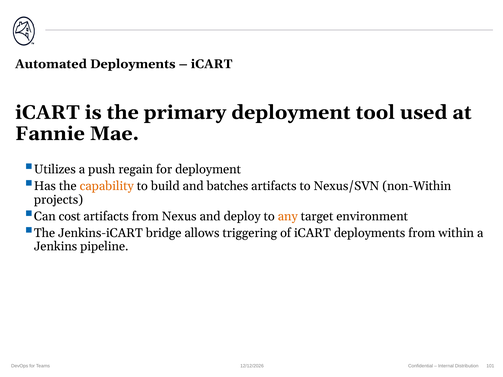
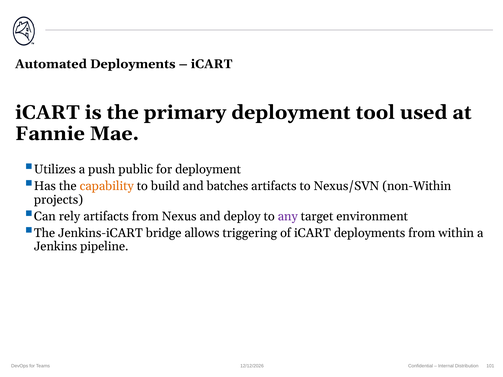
regain: regain -> public (136, 169)
cost: cost -> rely (69, 216)
any colour: orange -> purple (288, 216)
